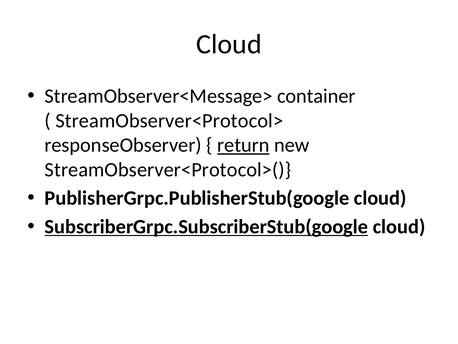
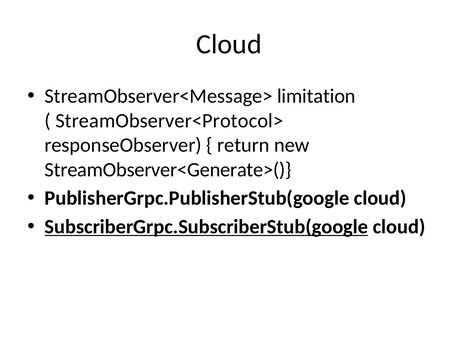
container: container -> limitation (316, 96)
return underline: present -> none (243, 145)
StreamObserver<Protocol>(: StreamObserver<Protocol>( -> StreamObserver<Generate>( (168, 169)
